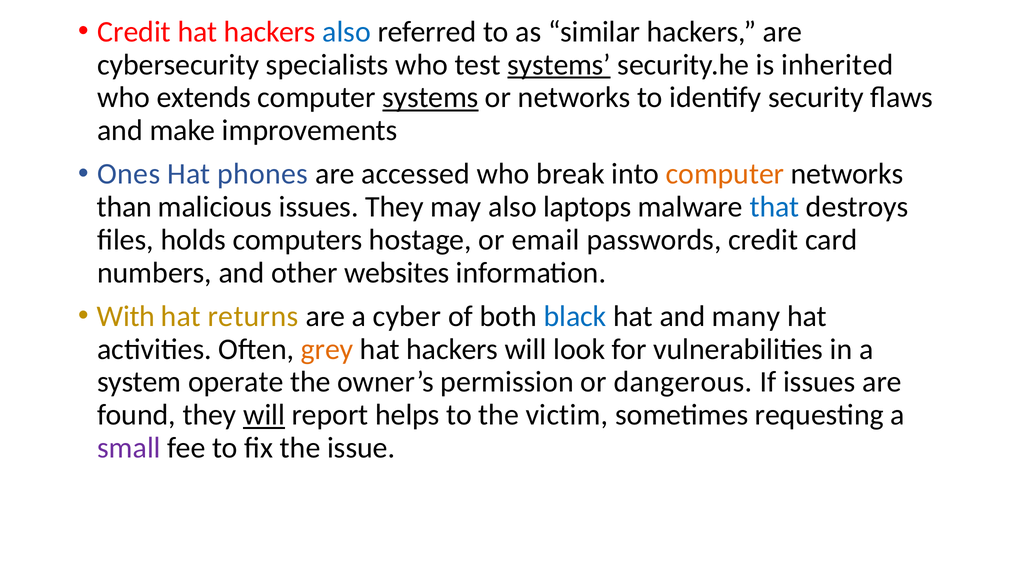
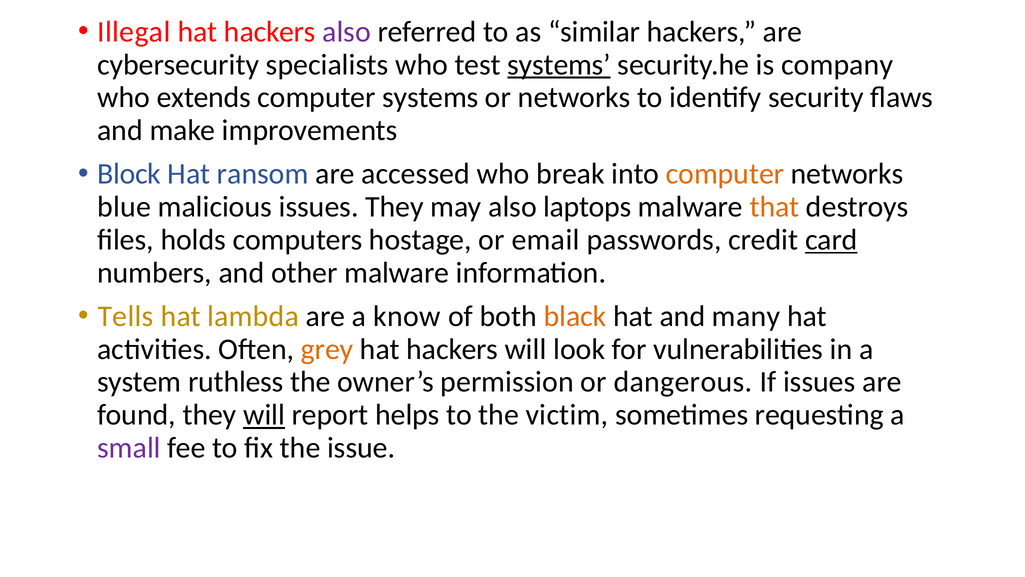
Credit: Credit -> Illegal (134, 32)
also colour: blue -> purple (347, 32)
inherited: inherited -> company (837, 65)
systems underline: present -> none (430, 98)
Ones: Ones -> Block (129, 174)
phones: phones -> ransom (263, 174)
than: than -> blue (124, 207)
that colour: blue -> orange (774, 207)
card underline: none -> present (831, 240)
other websites: websites -> malware (397, 273)
With: With -> Tells (126, 316)
returns: returns -> lambda (253, 316)
cyber: cyber -> know (407, 316)
black colour: blue -> orange (575, 316)
operate: operate -> ruthless (236, 382)
